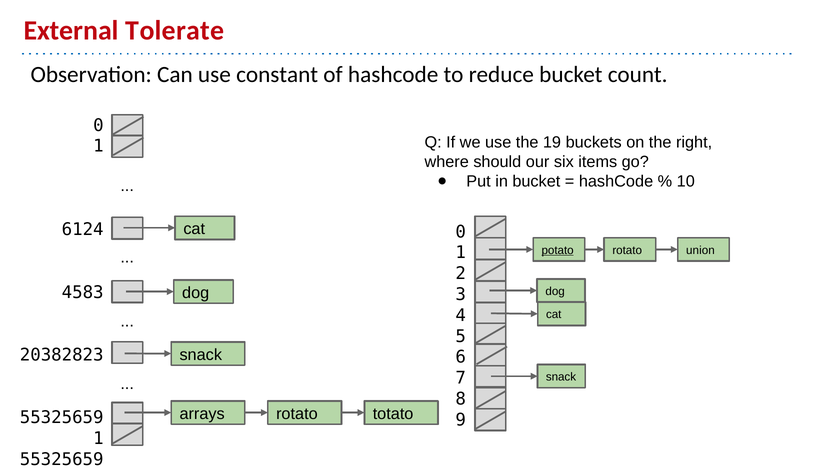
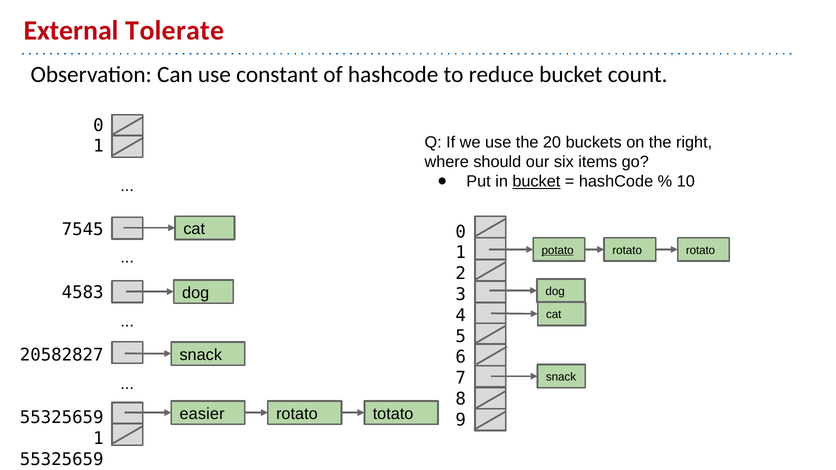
19: 19 -> 20 (552, 143)
bucket underline: none -> present (536, 182)
6124: 6124 -> 7545 (83, 230)
rotato union: union -> rotato (701, 250)
20382823: 20382823 -> 20582827 (62, 355)
arrays: arrays -> easier (202, 414)
